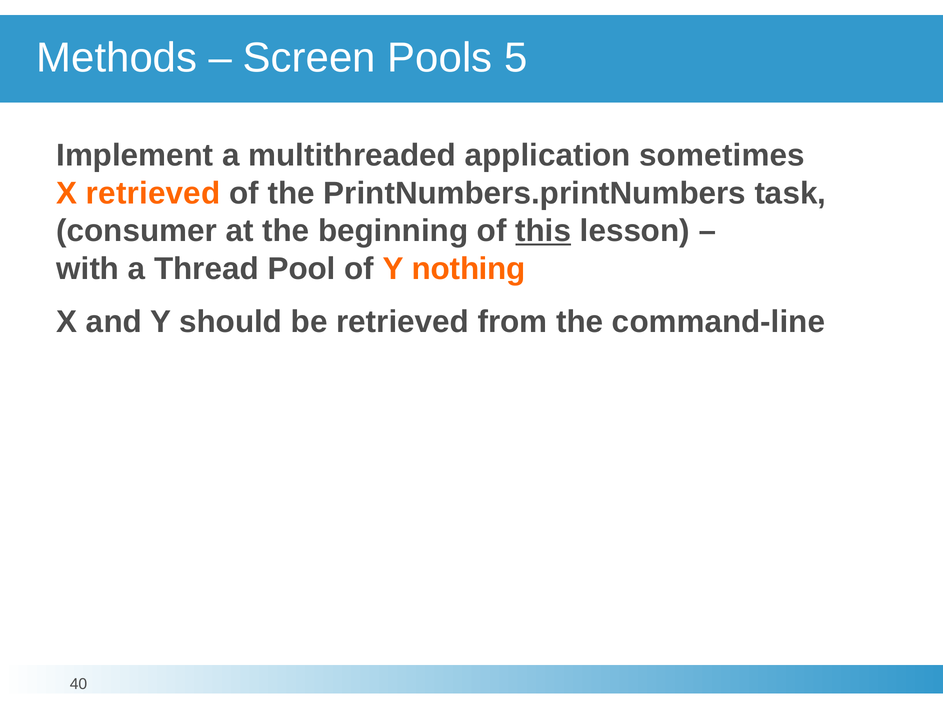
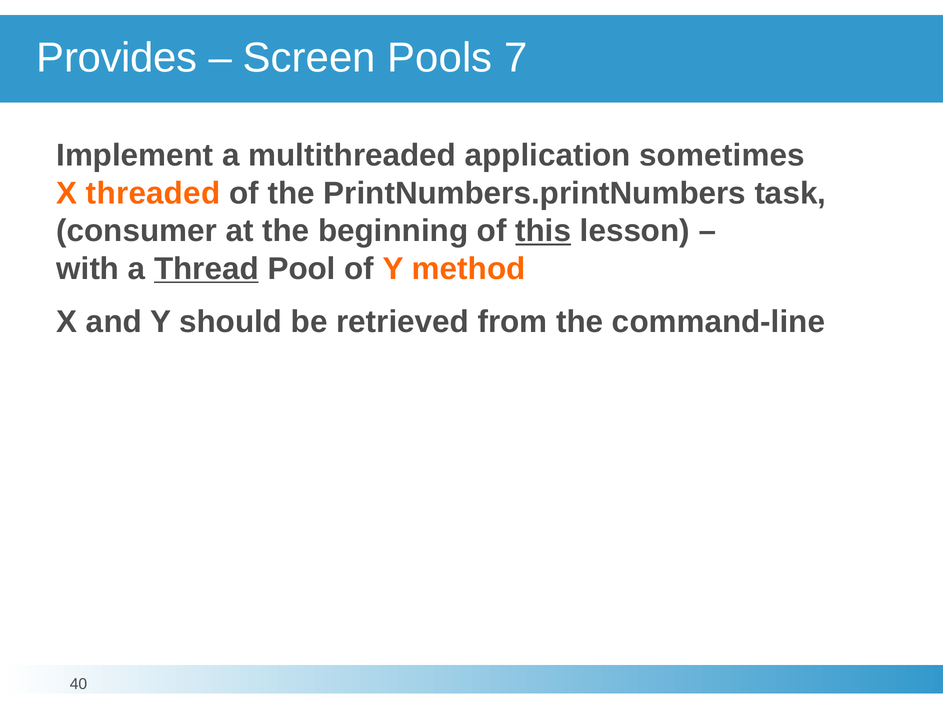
Methods: Methods -> Provides (117, 58)
5: 5 -> 7 (516, 58)
X retrieved: retrieved -> threaded (153, 193)
Thread underline: none -> present (206, 269)
nothing: nothing -> method (469, 269)
